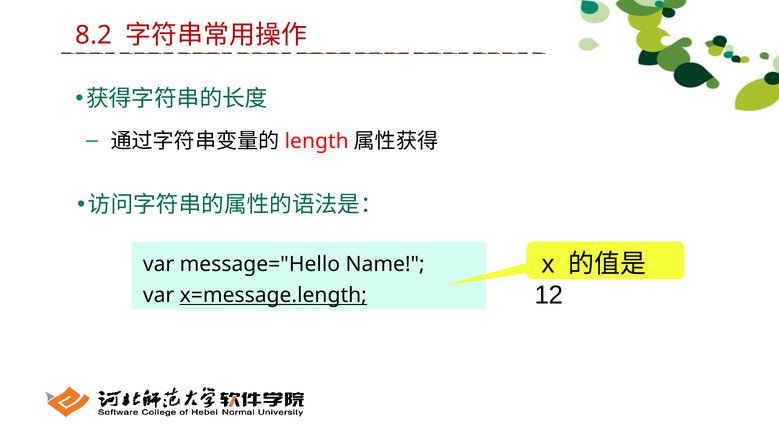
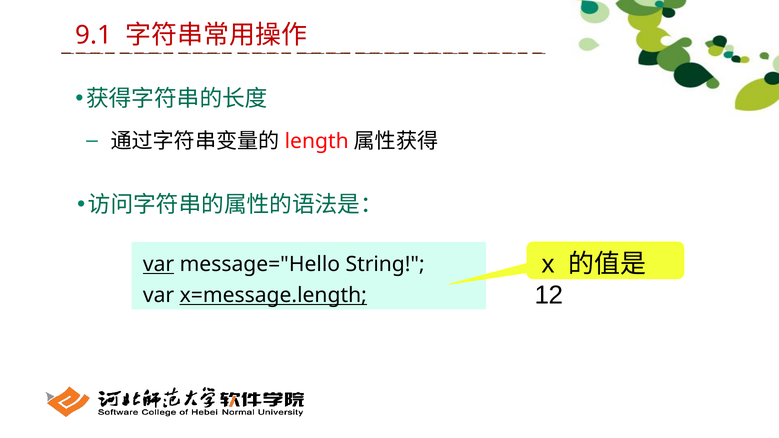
8.2: 8.2 -> 9.1 (94, 35)
var underline: none -> present (159, 265)
Name: Name -> String (385, 265)
